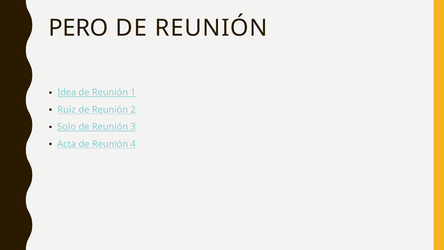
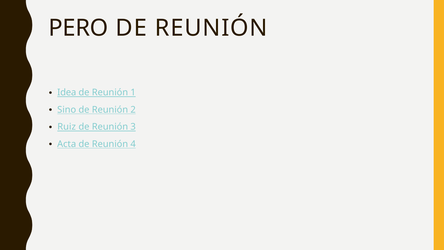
Ruiz: Ruiz -> Sino (67, 110)
Solo: Solo -> Ruiz (67, 127)
